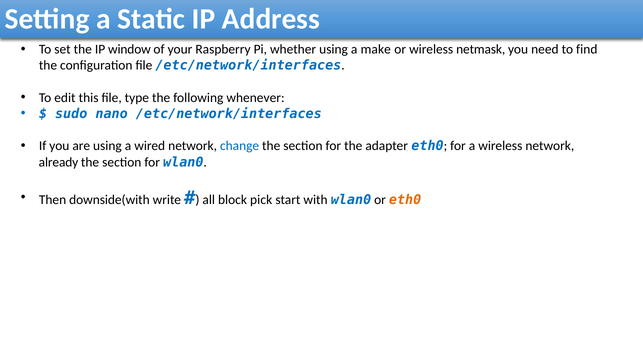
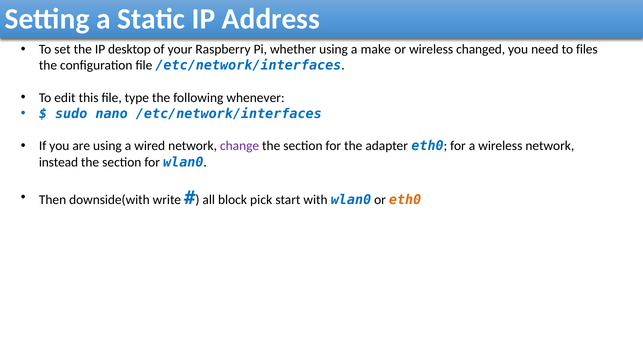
window: window -> desktop (129, 49)
netmask: netmask -> changed (481, 49)
find: find -> files (587, 49)
change colour: blue -> purple (240, 146)
already: already -> instead (58, 162)
